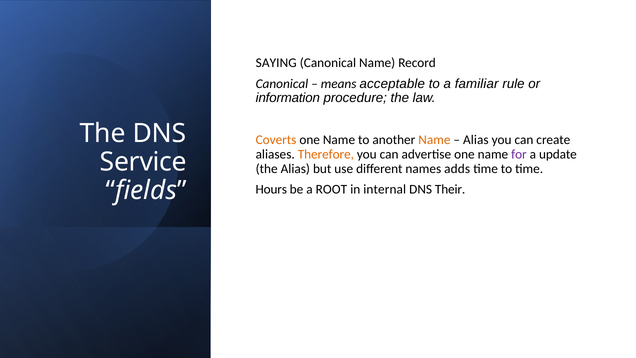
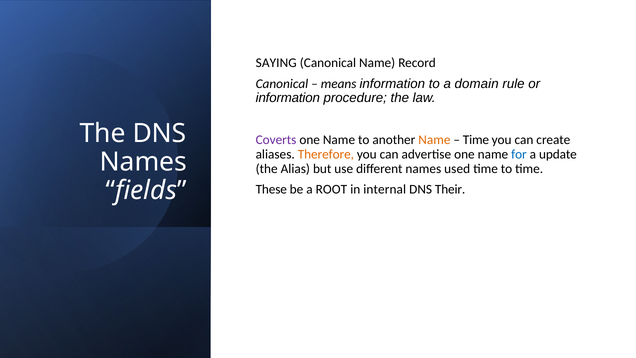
means acceptable: acceptable -> information (392, 84)
familiar: familiar -> domain (477, 84)
Coverts colour: orange -> purple (276, 140)
Alias: Alias -> Time (476, 140)
for colour: purple -> blue (519, 154)
Service: Service -> Names (143, 162)
adds: adds -> used (457, 169)
Hours: Hours -> These (271, 189)
